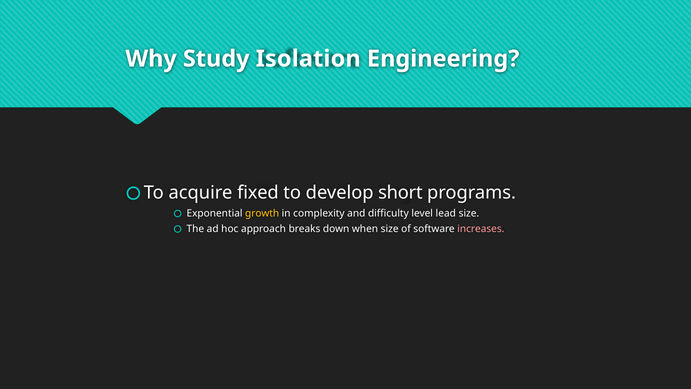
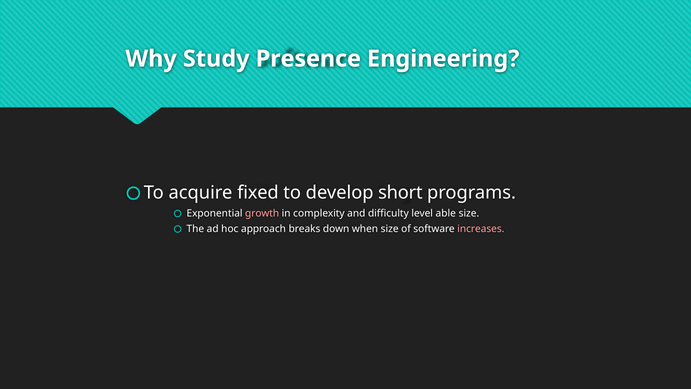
Isolation: Isolation -> Presence (308, 59)
growth colour: yellow -> pink (262, 213)
lead: lead -> able (446, 213)
